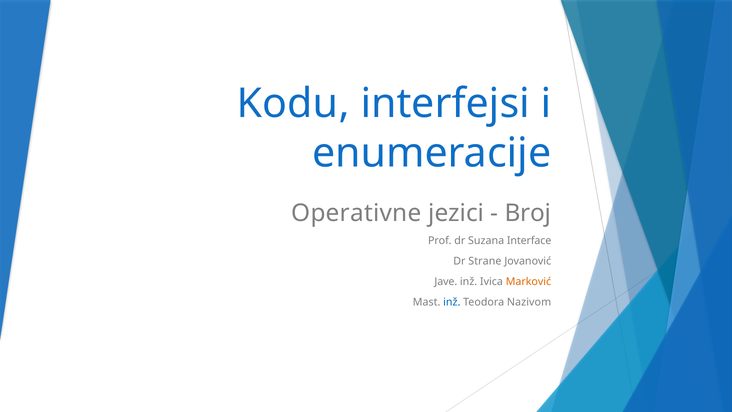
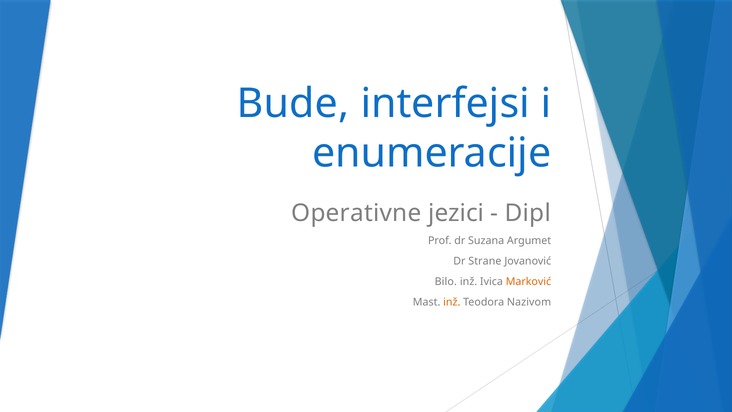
Kodu: Kodu -> Bude (293, 104)
Broj: Broj -> Dipl (528, 213)
Interface: Interface -> Argumet (529, 241)
Jave: Jave -> Bilo (446, 282)
inž colour: blue -> orange (452, 302)
